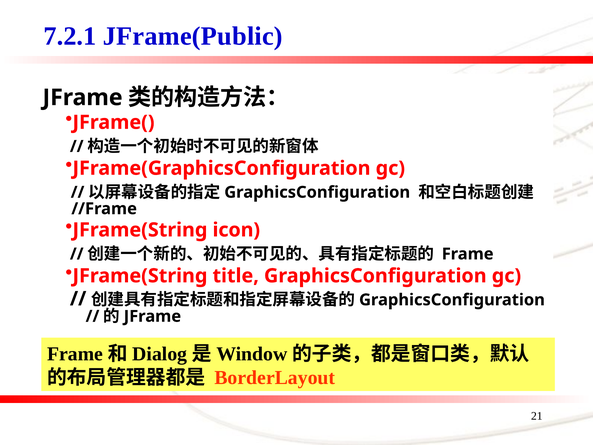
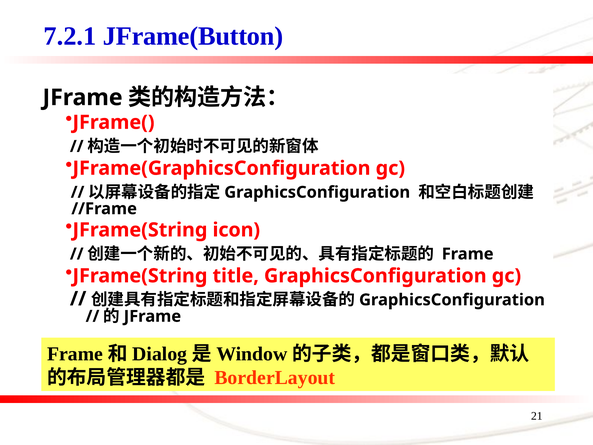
JFrame(Public: JFrame(Public -> JFrame(Button (193, 36)
